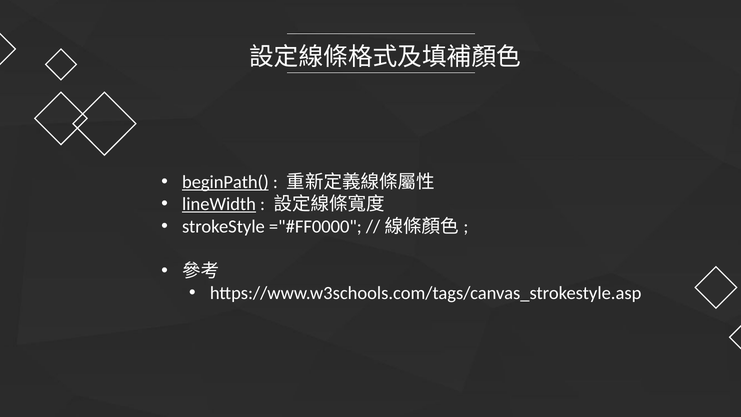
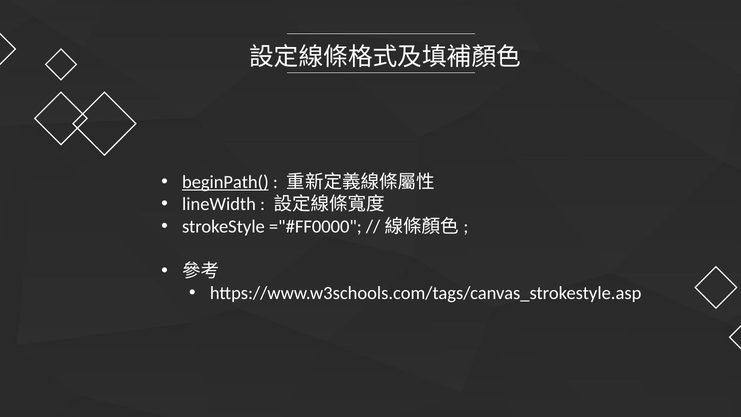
lineWidth underline: present -> none (219, 204)
